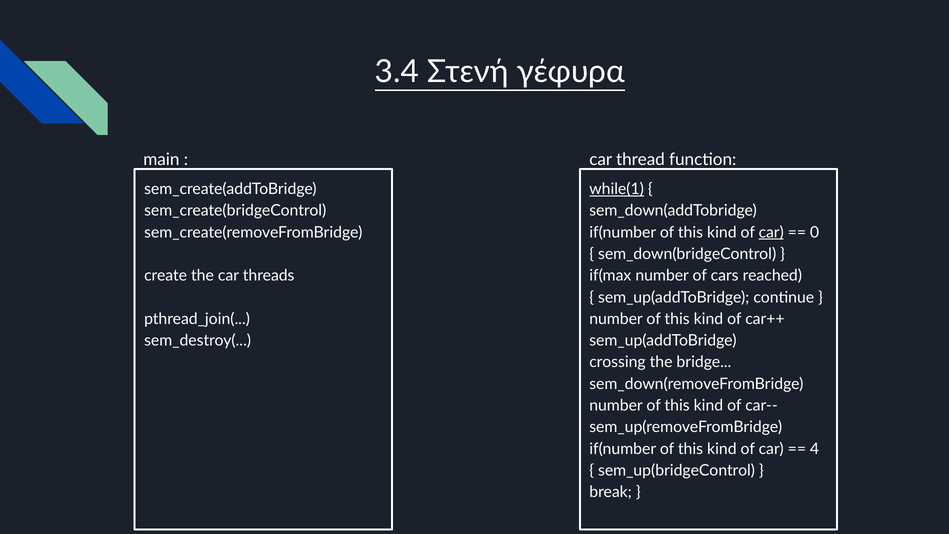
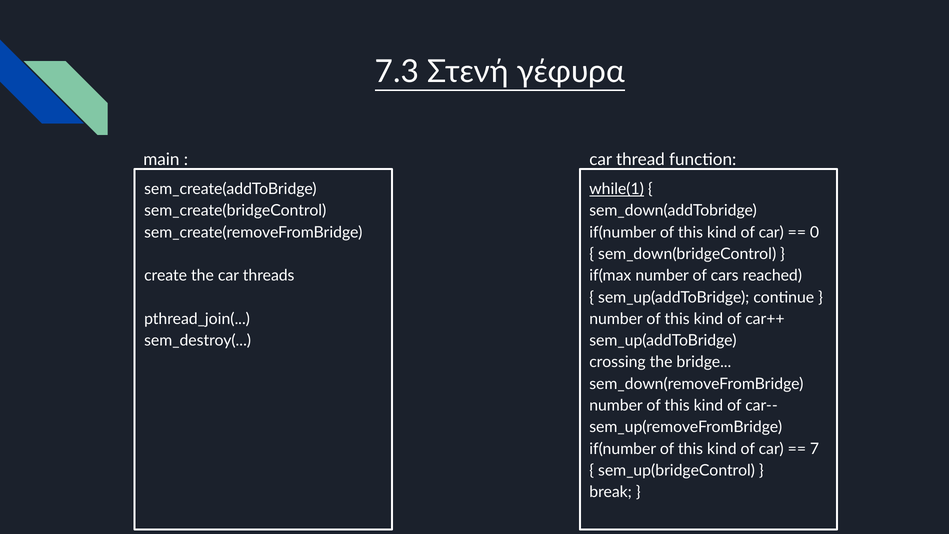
3.4: 3.4 -> 7.3 (397, 72)
car underline: present -> none (771, 232)
4: 4 -> 7 (815, 449)
